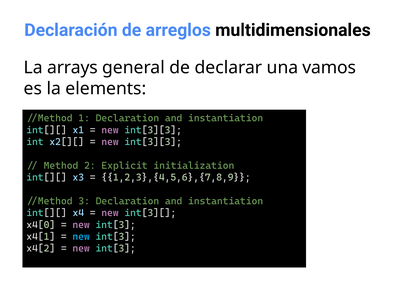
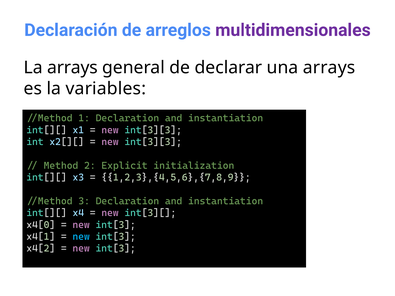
multidimensionales colour: black -> purple (293, 30)
una vamos: vamos -> arrays (329, 68)
elements: elements -> variables (106, 89)
